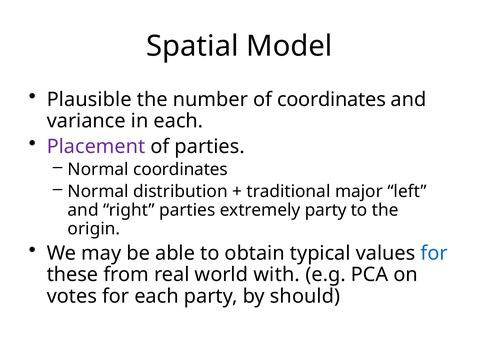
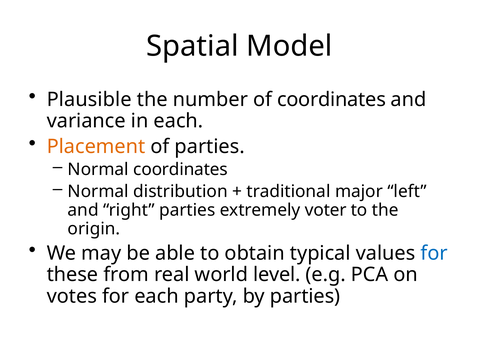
Placement colour: purple -> orange (96, 147)
extremely party: party -> voter (326, 210)
with: with -> level (277, 275)
by should: should -> parties (305, 296)
